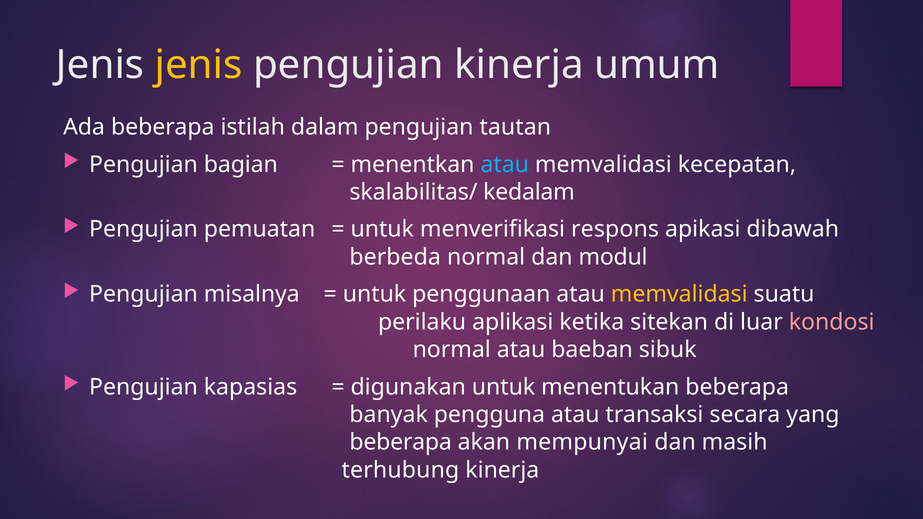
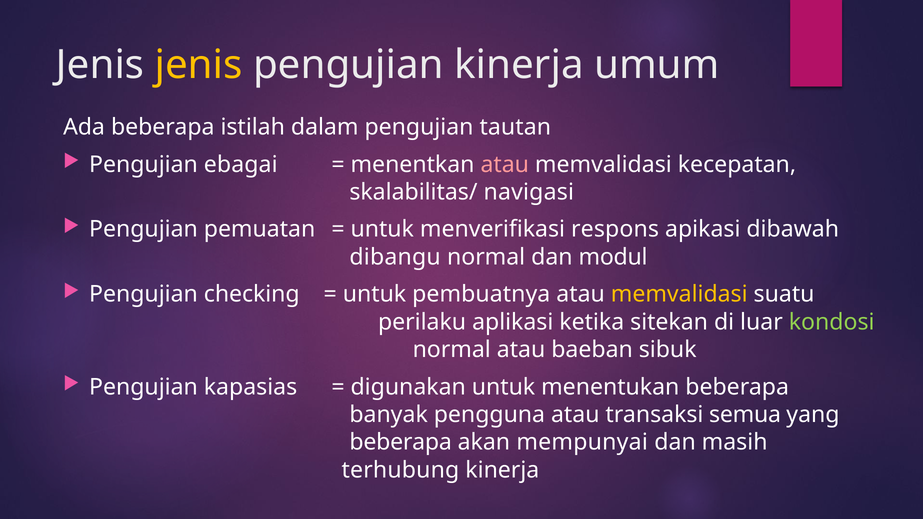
bagian: bagian -> ebagai (241, 164)
atau colour: light blue -> pink (505, 164)
kedalam: kedalam -> navigasi (529, 192)
berbeda: berbeda -> dibangu (395, 257)
misalnya: misalnya -> checking (252, 294)
penggunaan: penggunaan -> pembuatnya (481, 294)
kondosi colour: pink -> light green (832, 322)
secara: secara -> semua (745, 415)
